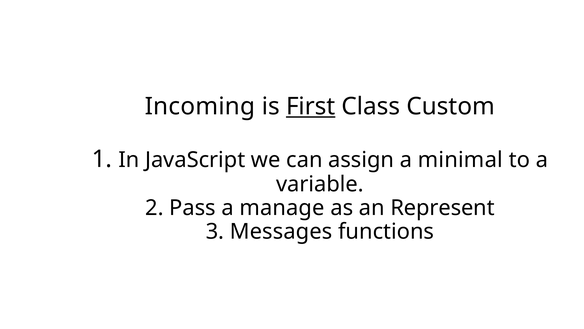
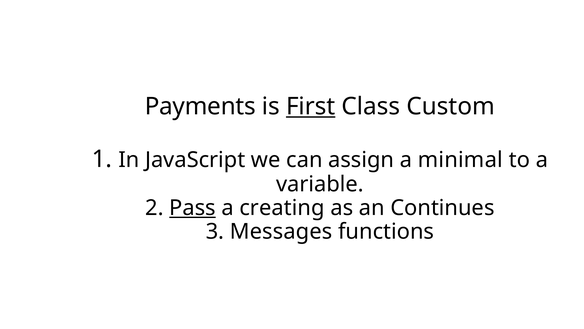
Incoming: Incoming -> Payments (200, 106)
Pass underline: none -> present (193, 208)
manage: manage -> creating (282, 208)
Represent: Represent -> Continues (442, 208)
